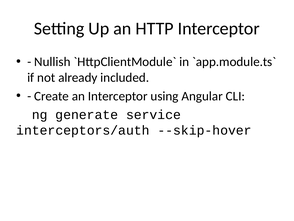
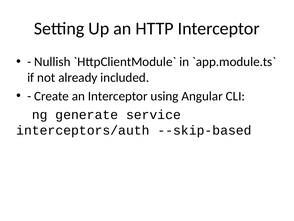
--skip-hover: --skip-hover -> --skip-based (205, 130)
